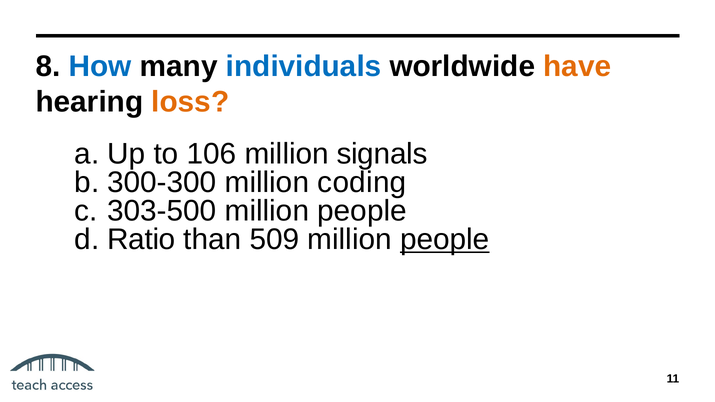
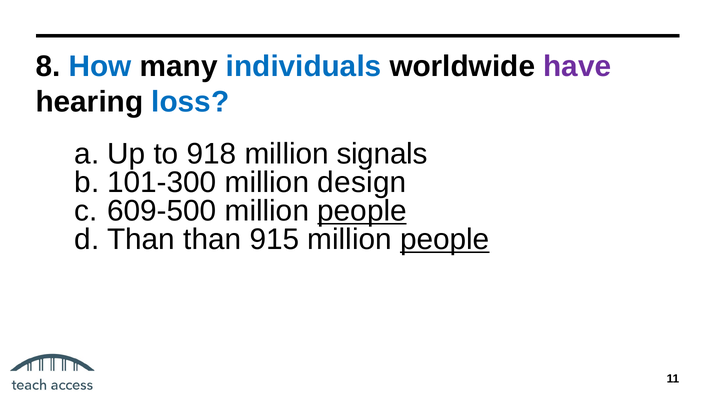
have colour: orange -> purple (577, 66)
loss colour: orange -> blue (190, 102)
106: 106 -> 918 (211, 154)
300-300: 300-300 -> 101-300 (162, 182)
coding: coding -> design (362, 182)
303-500: 303-500 -> 609-500 (162, 211)
people underline: none -> present (362, 211)
Ratio: Ratio -> Than (141, 240)
509: 509 -> 915 (274, 240)
